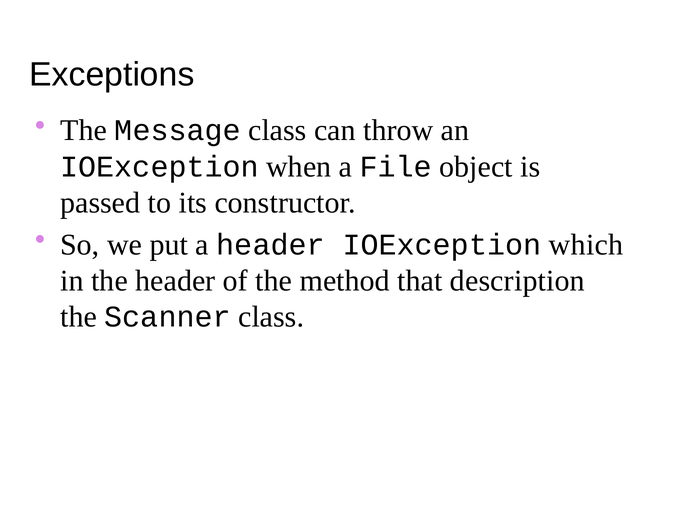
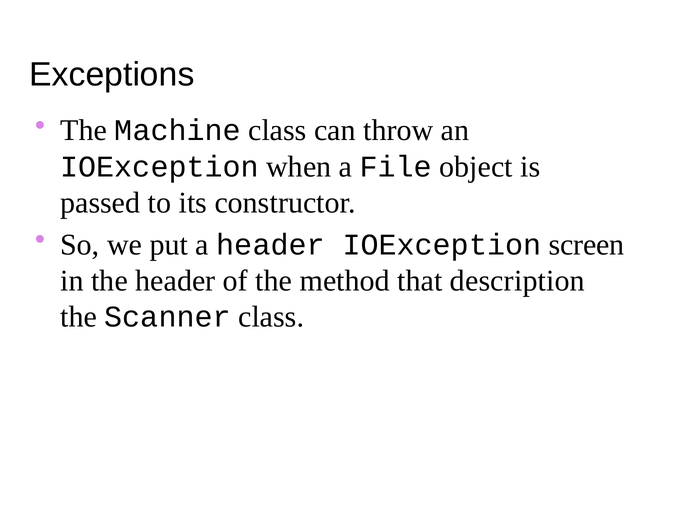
Message: Message -> Machine (178, 131)
which: which -> screen (586, 245)
